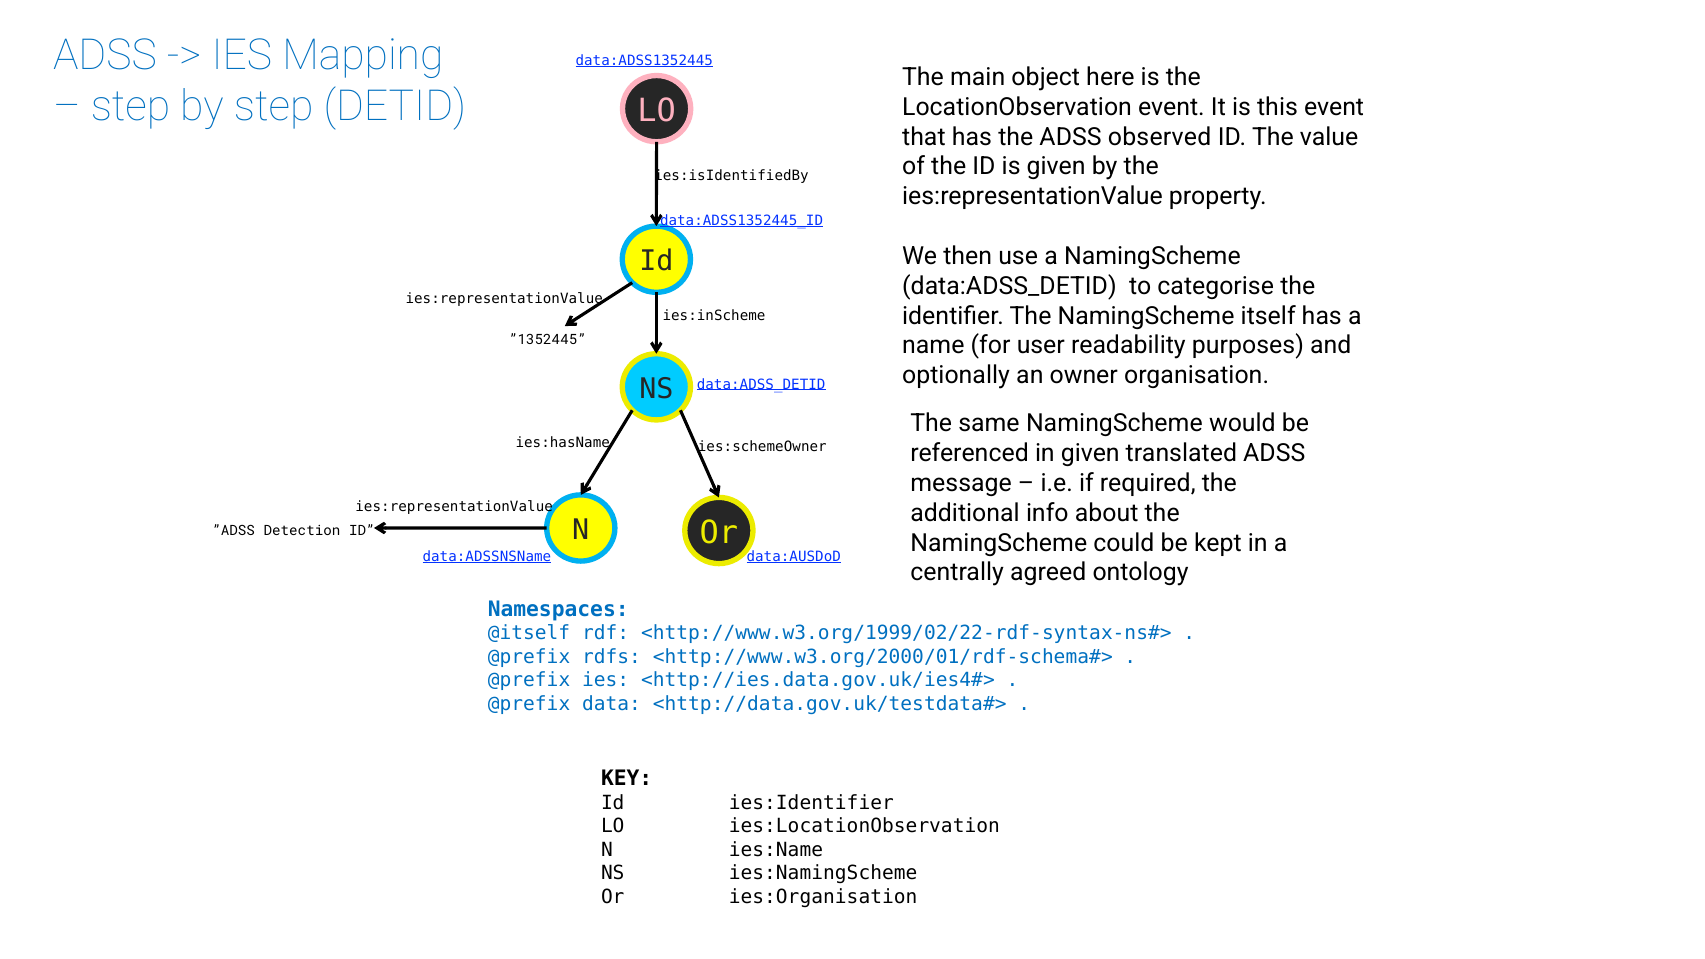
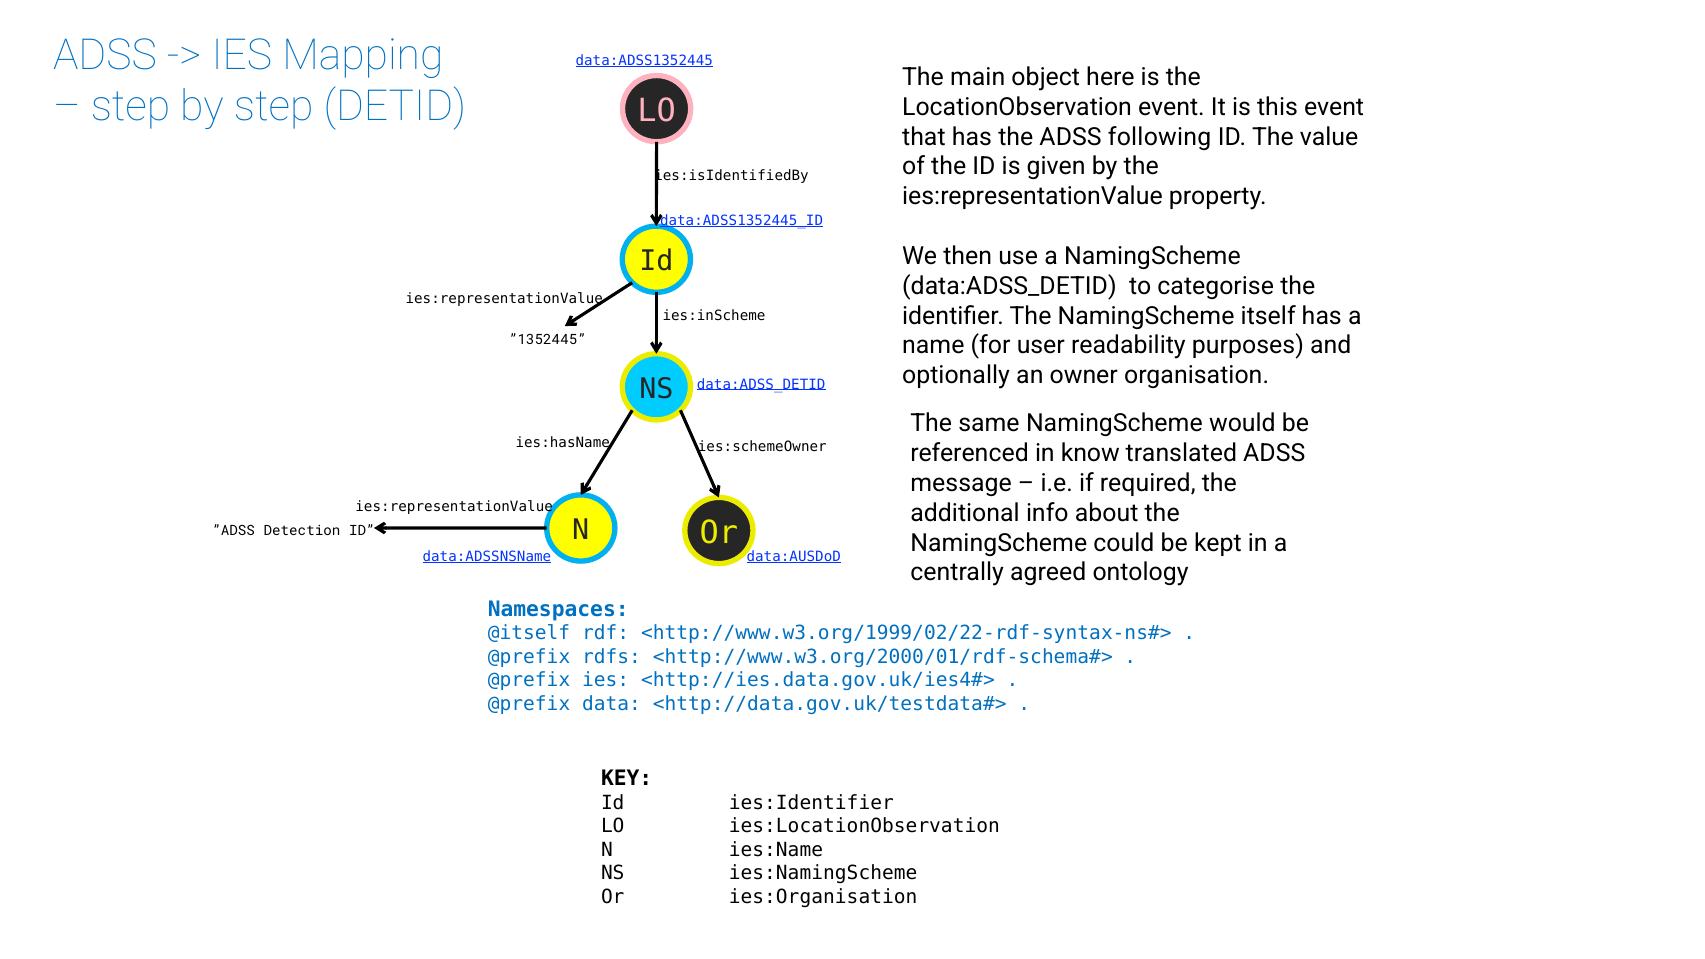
observed: observed -> following (1160, 137)
in given: given -> know (1090, 453)
